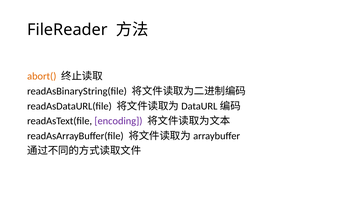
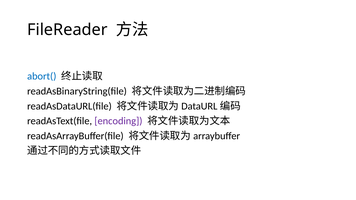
abort( colour: orange -> blue (42, 76)
